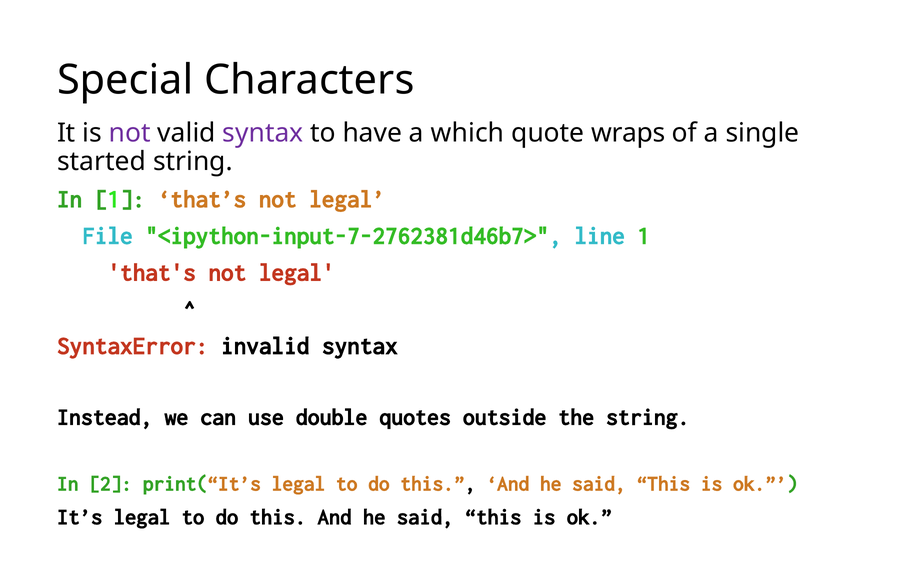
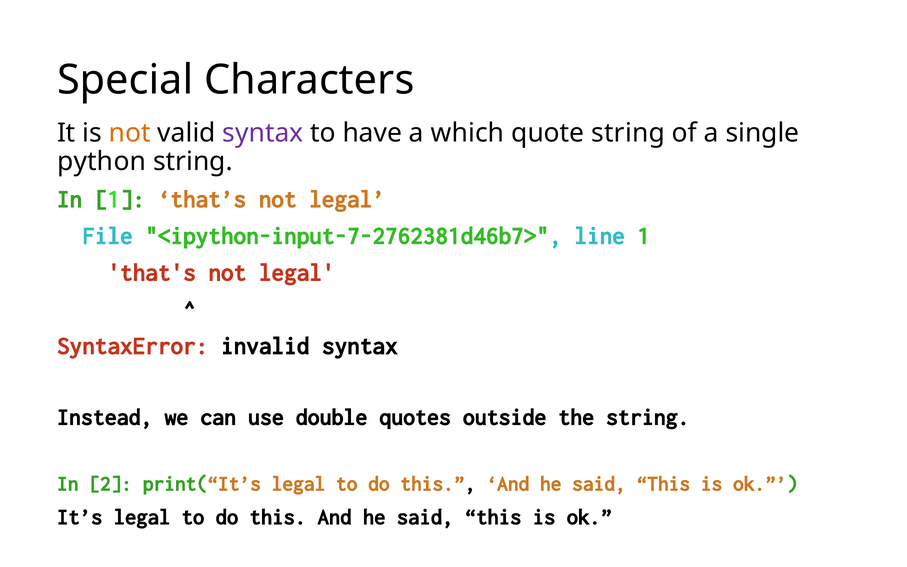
not colour: purple -> orange (130, 133)
quote wraps: wraps -> string (628, 133)
started: started -> python (102, 161)
